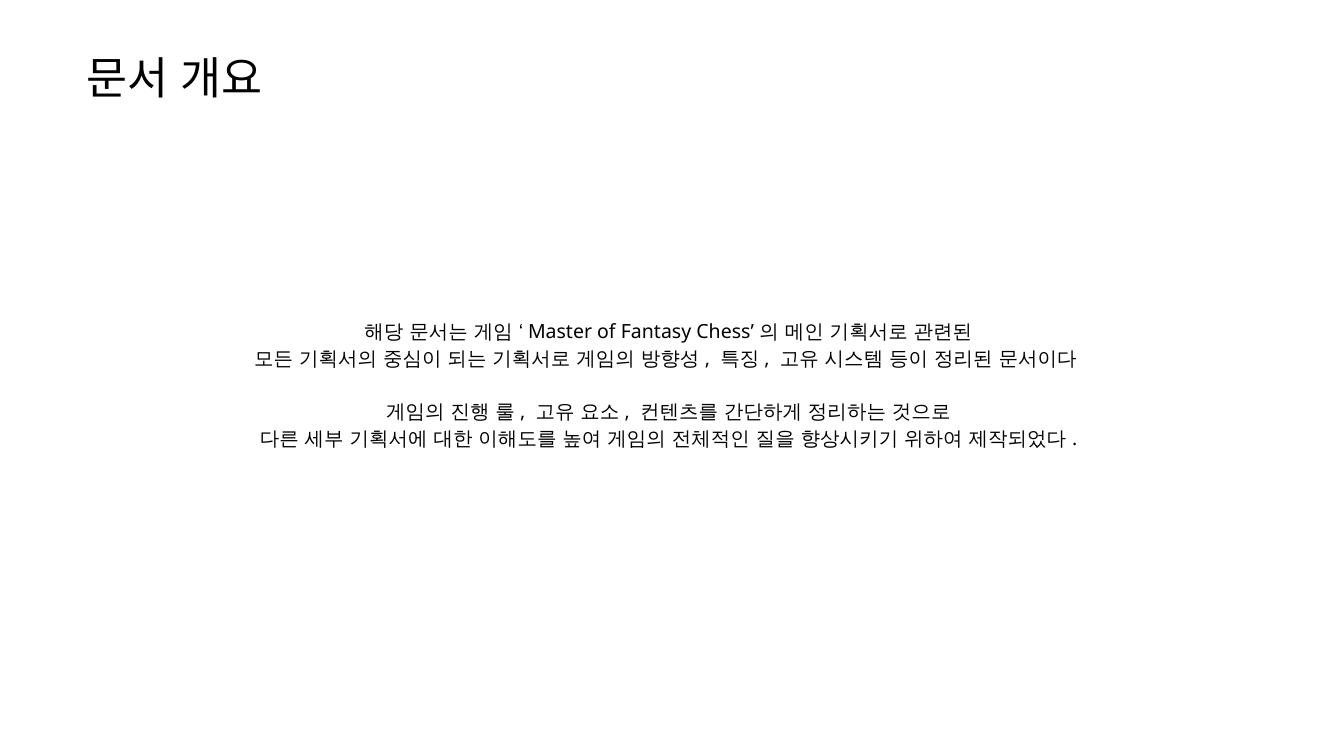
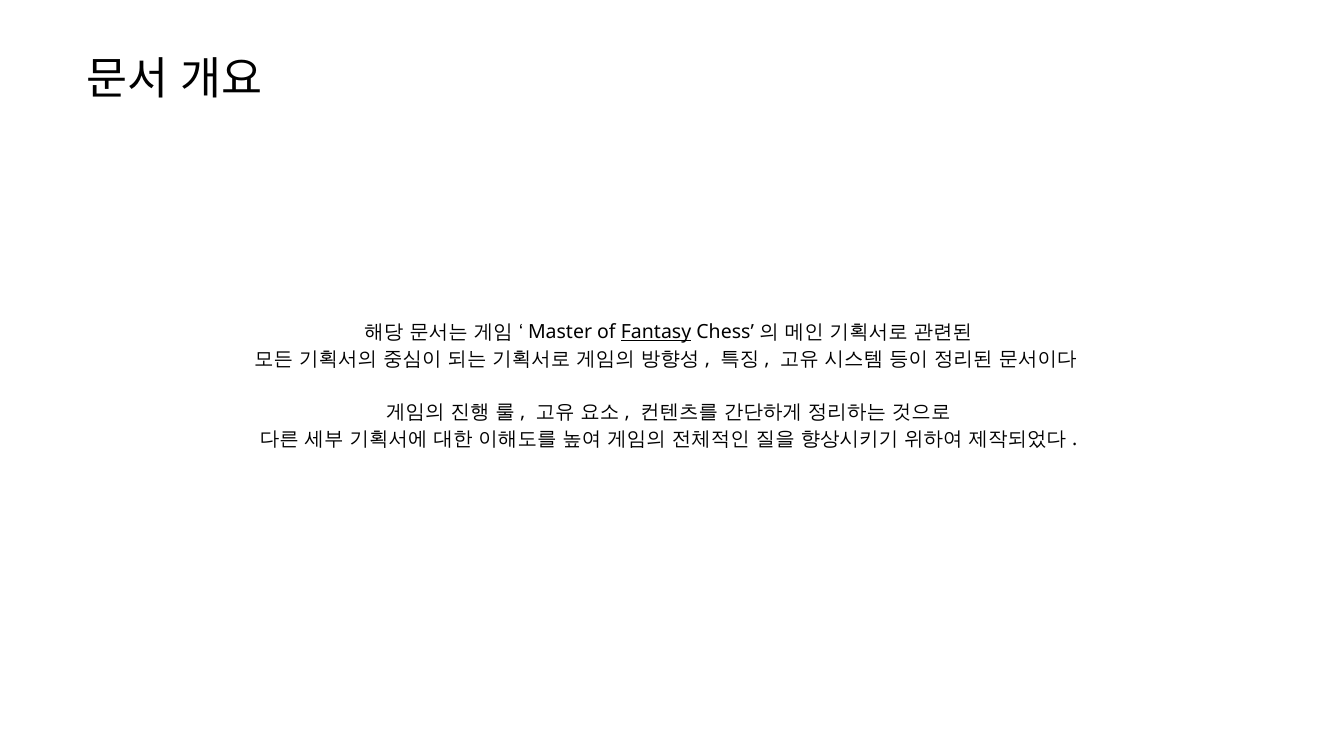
Fantasy underline: none -> present (656, 332)
